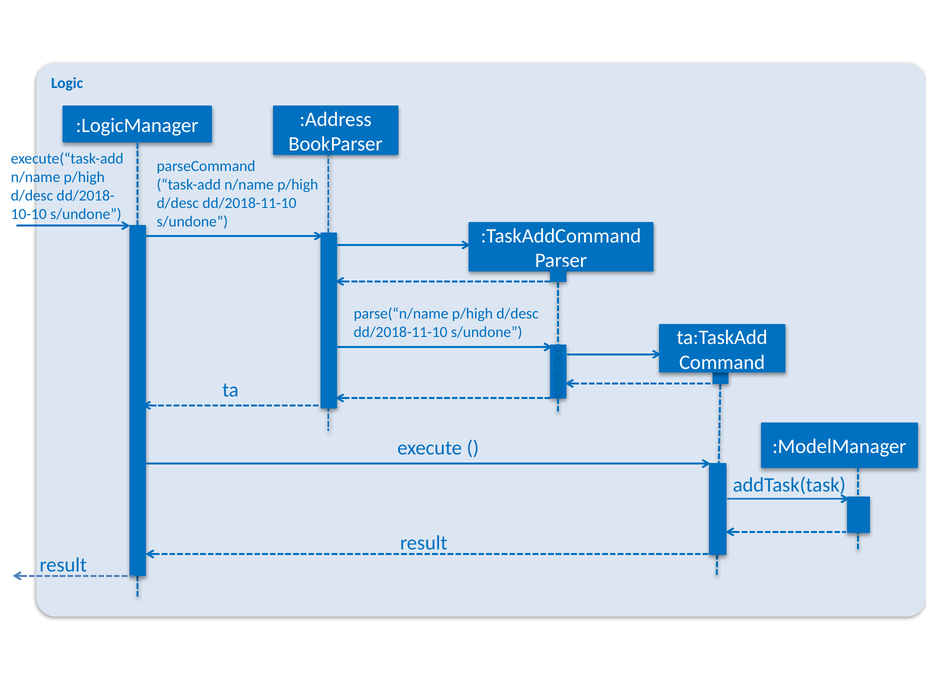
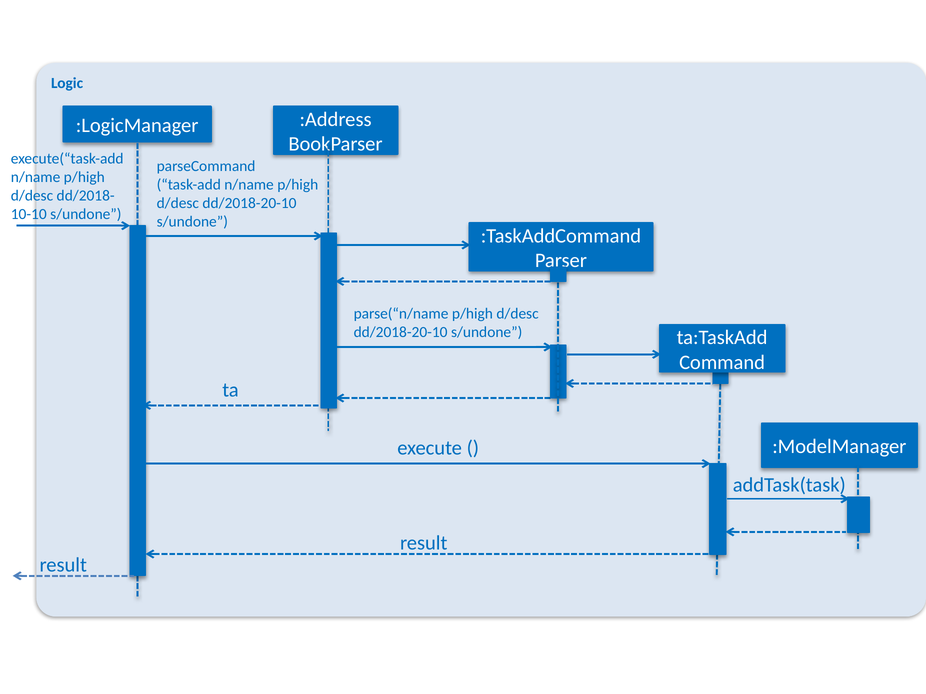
dd/2018-11-10: dd/2018-11-10 -> dd/2018-20-10 (250, 203)
dd/2018-11-10: dd/2018-11-10 -> dd/2018-20-10 (401, 332)
